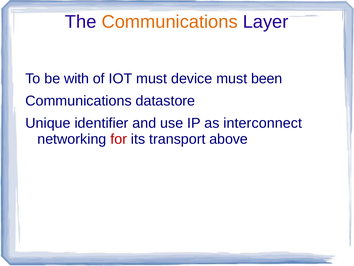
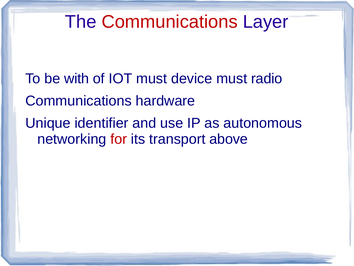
Communications colour: orange -> red (170, 22)
been: been -> radio (267, 79)
datastore: datastore -> hardware (165, 101)
interconnect: interconnect -> autonomous (263, 123)
